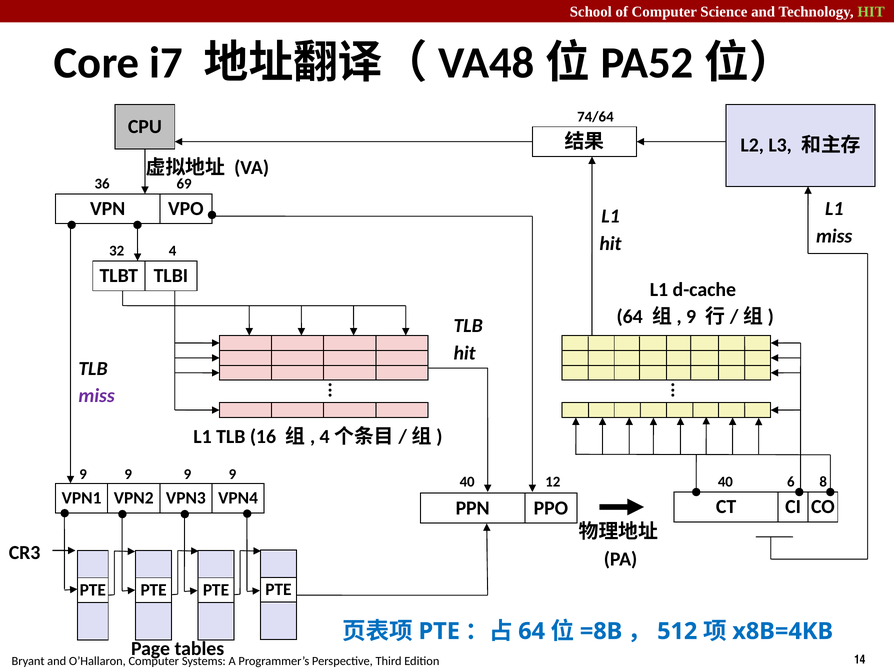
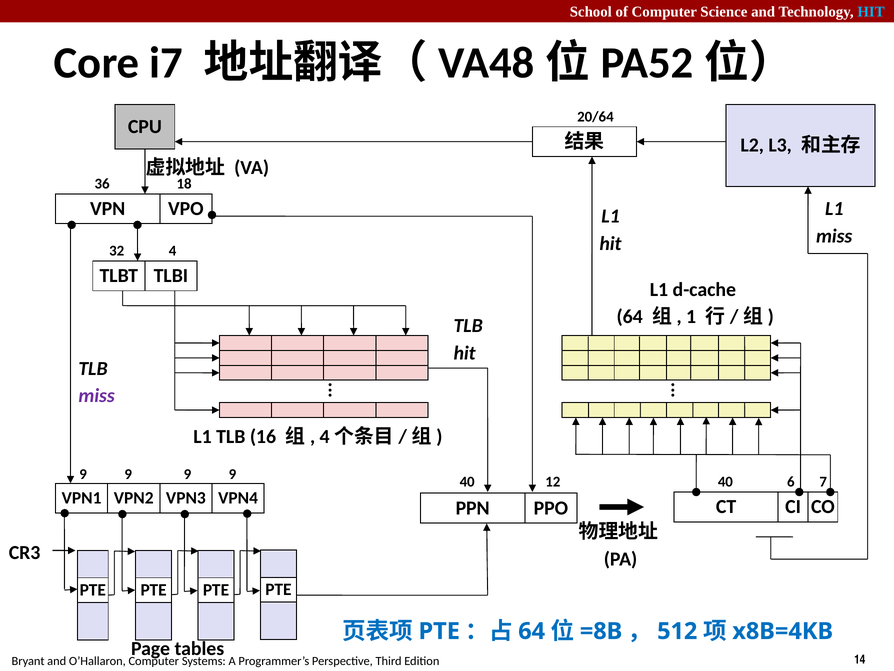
HIT colour: light green -> light blue (871, 12)
74/64: 74/64 -> 20/64 (595, 117)
69: 69 -> 18 (184, 184)
9: 9 -> 1 (691, 317)
8: 8 -> 7 (823, 482)
